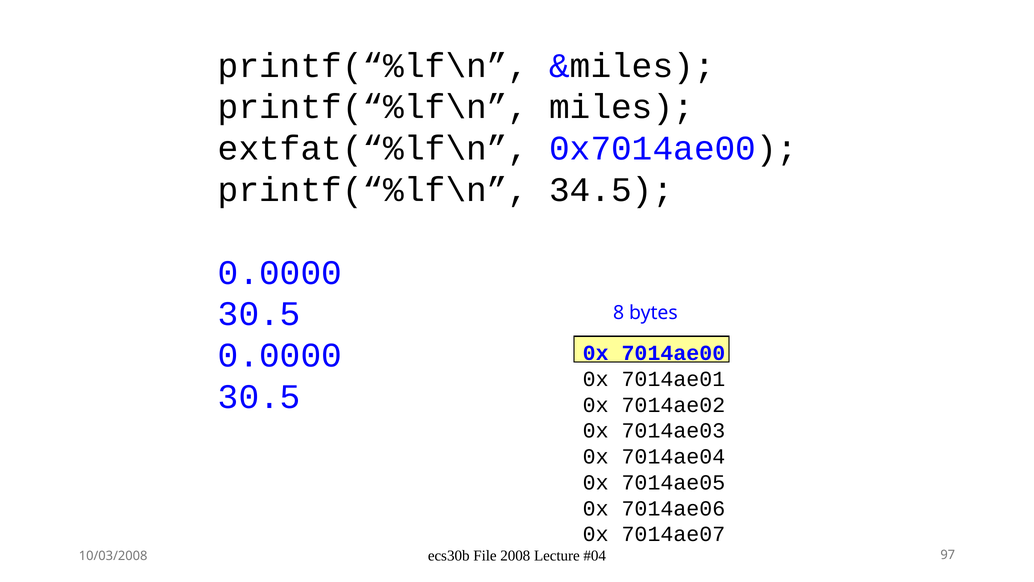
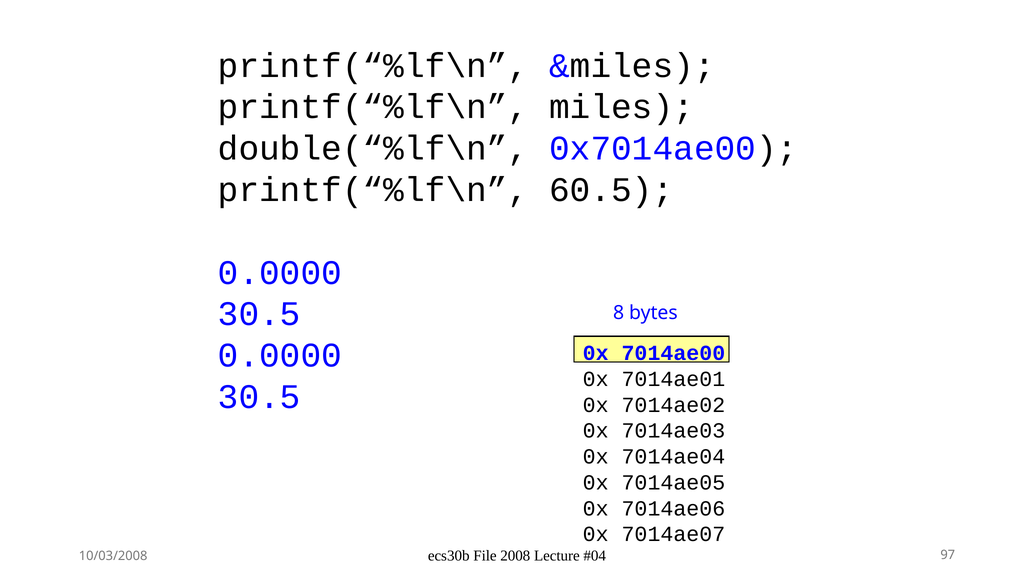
extfat(“%lf\n: extfat(“%lf\n -> double(“%lf\n (373, 148)
34.5: 34.5 -> 60.5 (611, 190)
